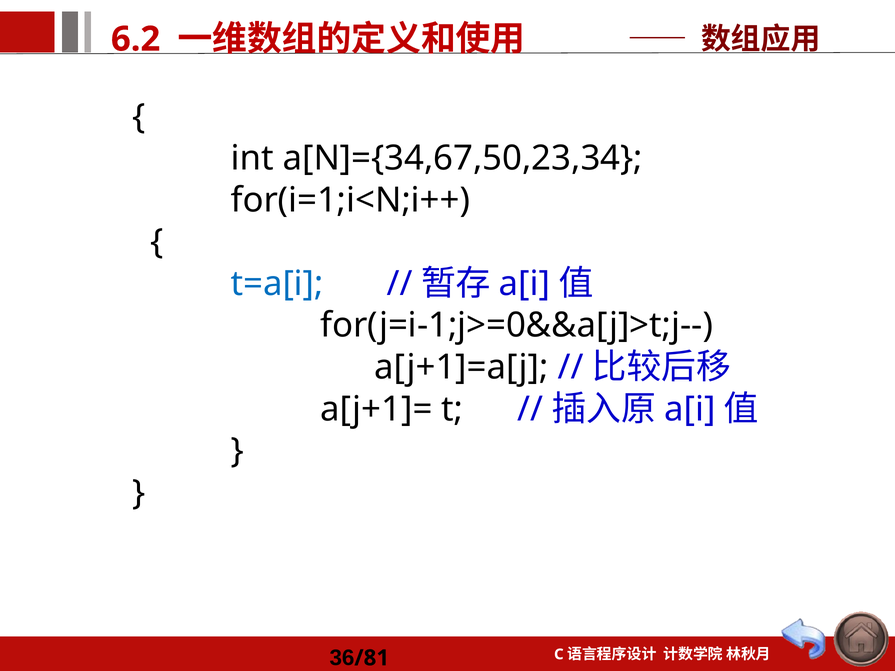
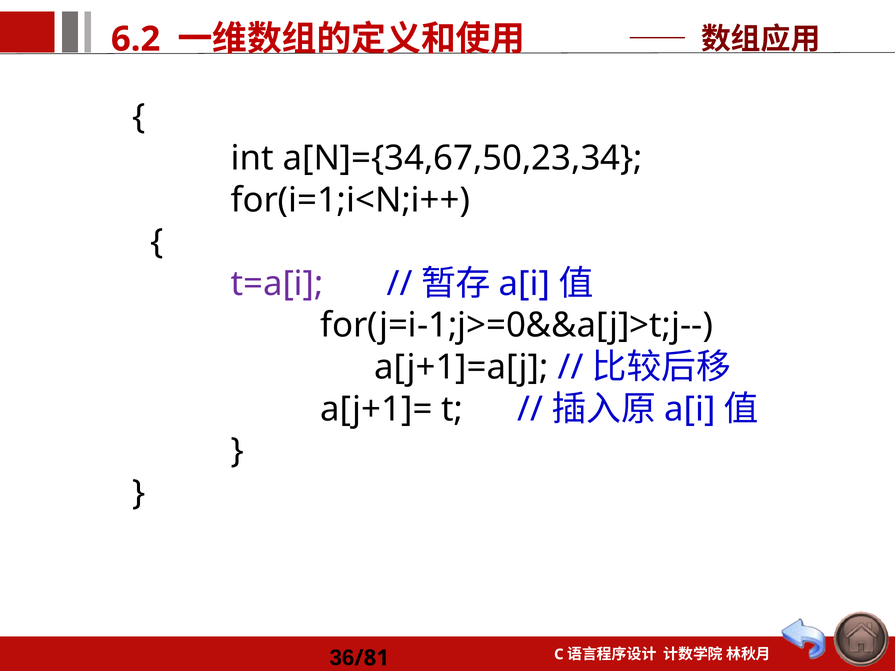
t=a[i colour: blue -> purple (277, 284)
